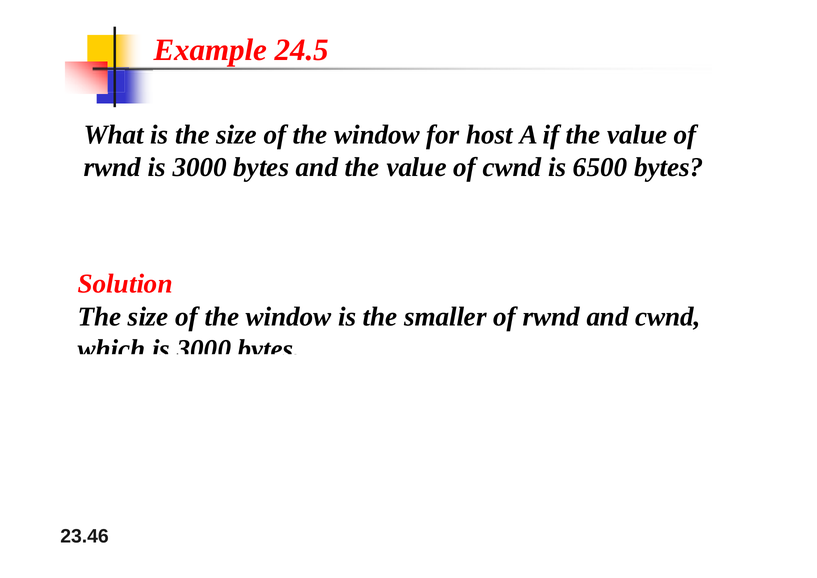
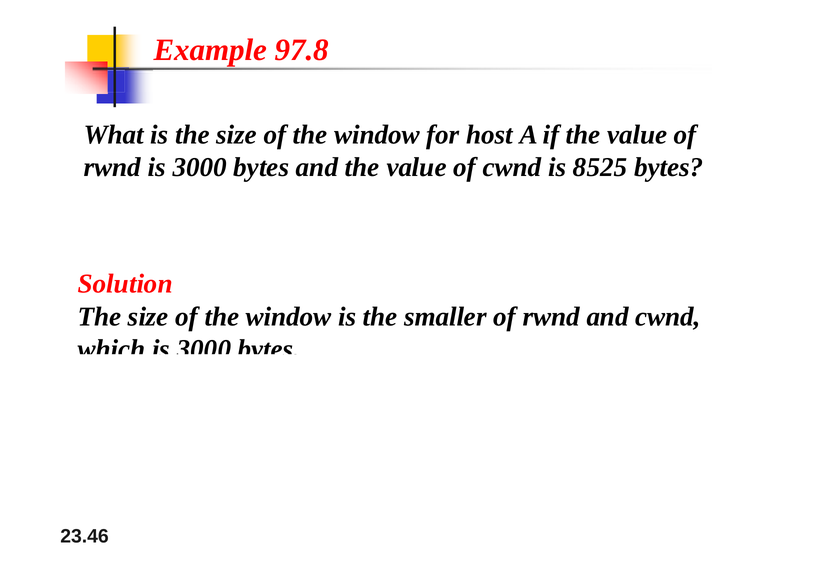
24.5: 24.5 -> 97.8 (302, 50)
6500: 6500 -> 8525 (600, 167)
